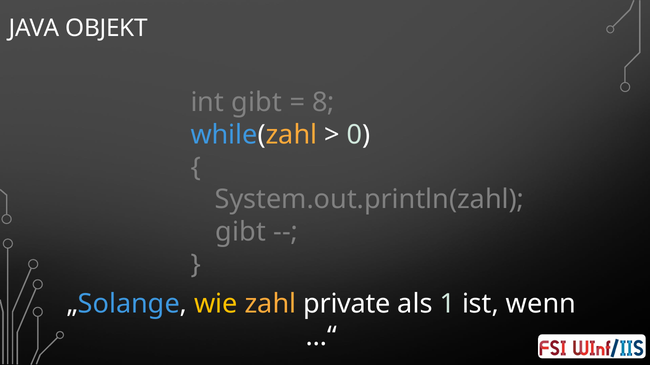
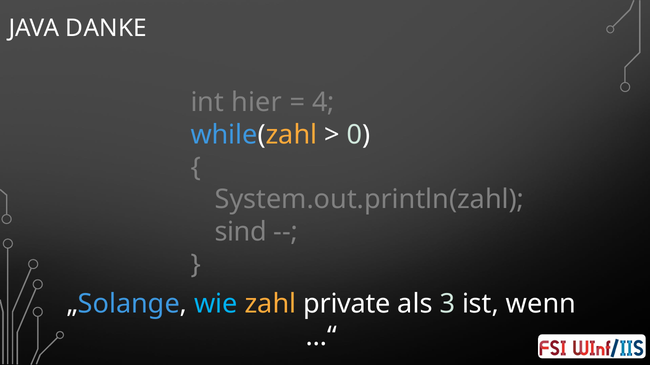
OBJEKT: OBJEKT -> DANKE (106, 28)
int gibt: gibt -> hier (257, 102)
8: 8 -> 4 (323, 102)
gibt: gibt -> sind (241, 232)
wie colour: yellow -> light blue (216, 304)
1: 1 -> 3 (447, 304)
